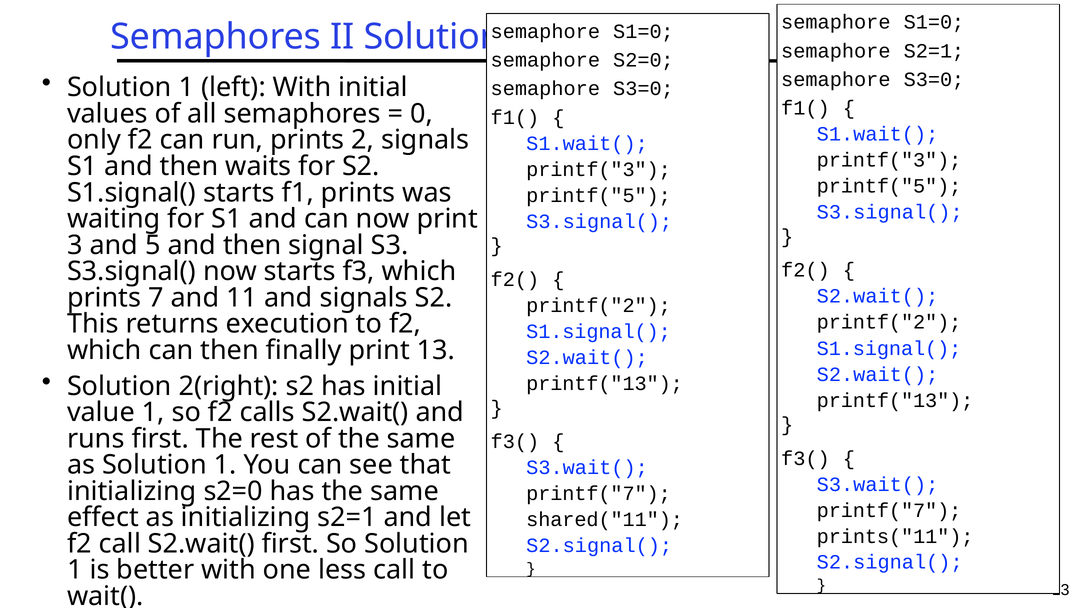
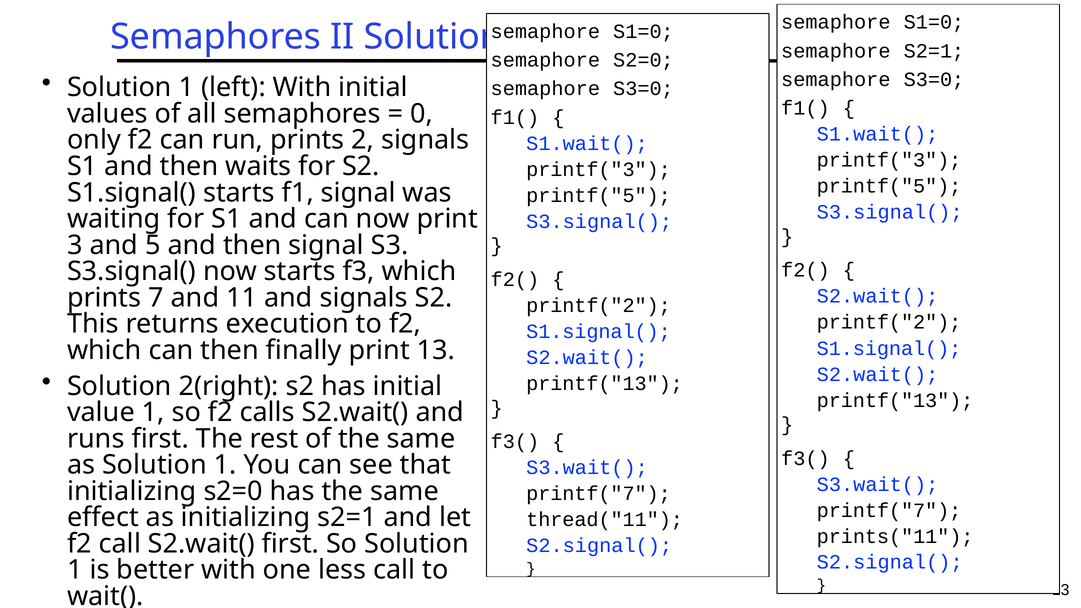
f1 prints: prints -> signal (358, 193)
shared("11: shared("11 -> thread("11 (605, 520)
